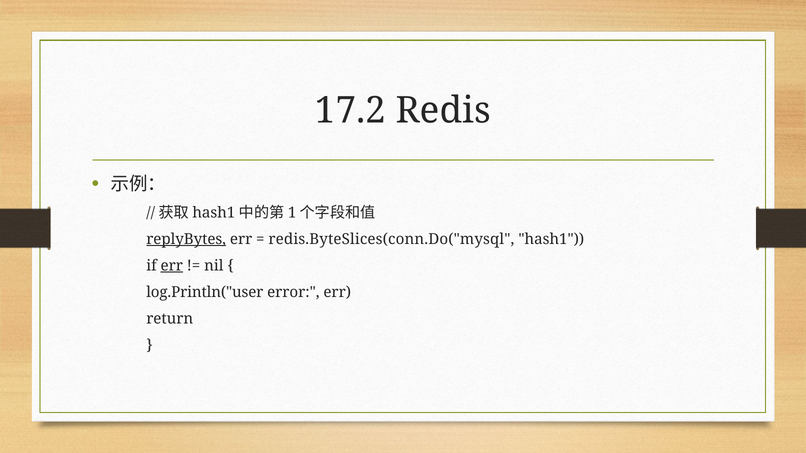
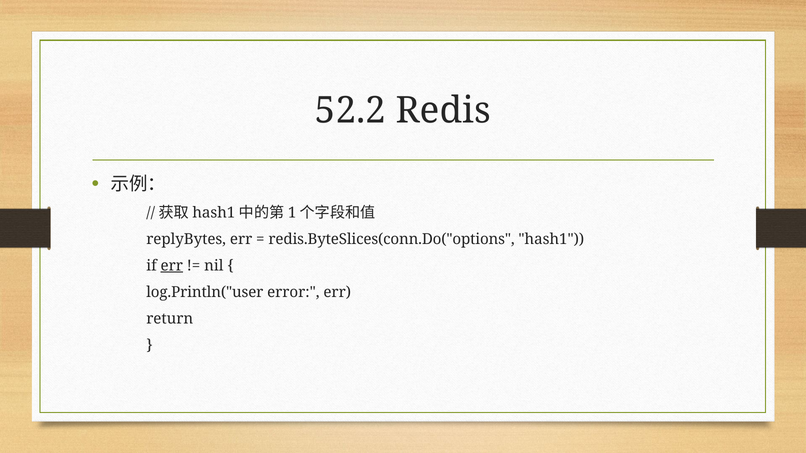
17.2: 17.2 -> 52.2 (351, 111)
replyBytes underline: present -> none (186, 239)
redis.ByteSlices(conn.Do("mysql: redis.ByteSlices(conn.Do("mysql -> redis.ByteSlices(conn.Do("options (392, 239)
